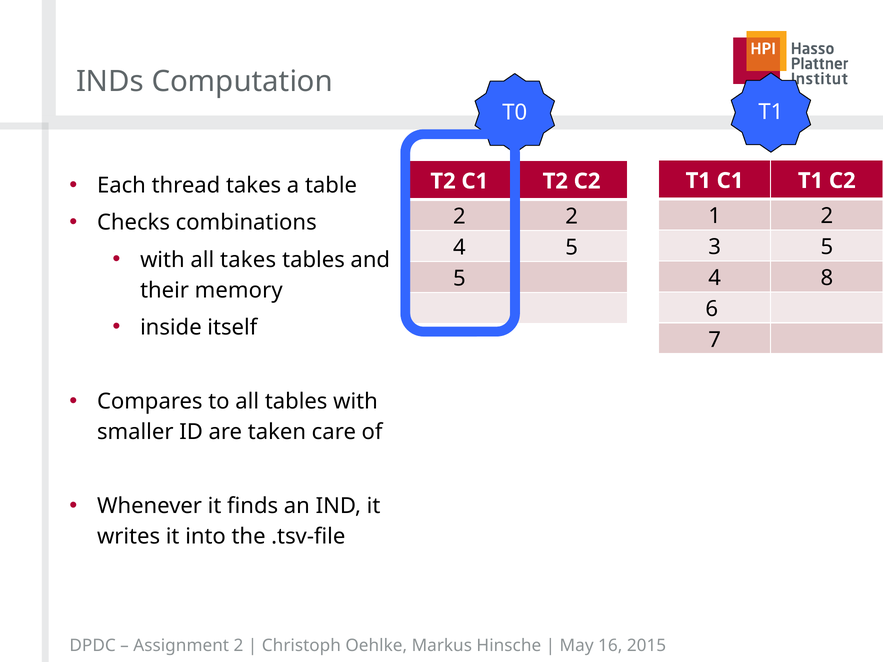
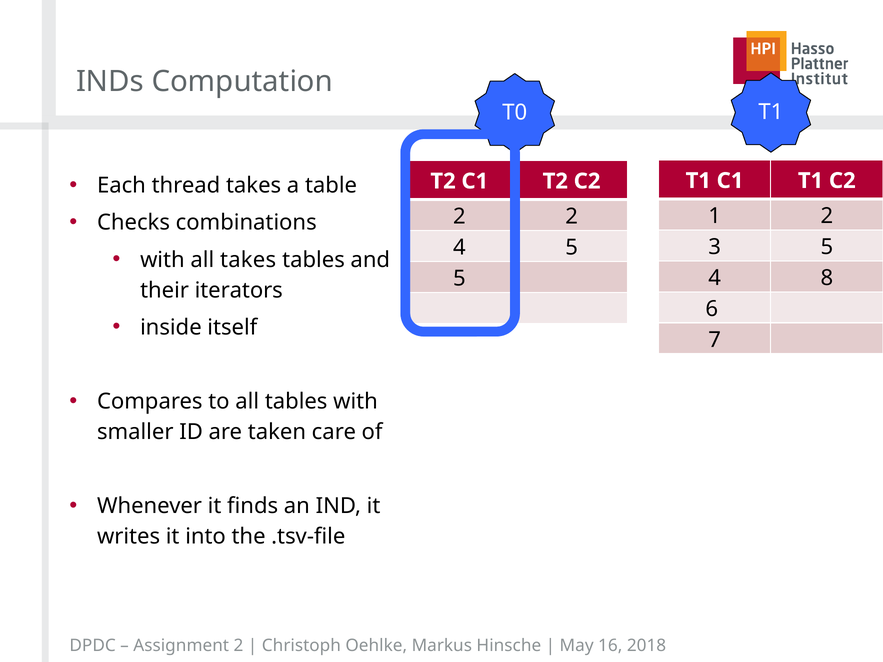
memory: memory -> iterators (239, 290)
2015: 2015 -> 2018 (647, 646)
